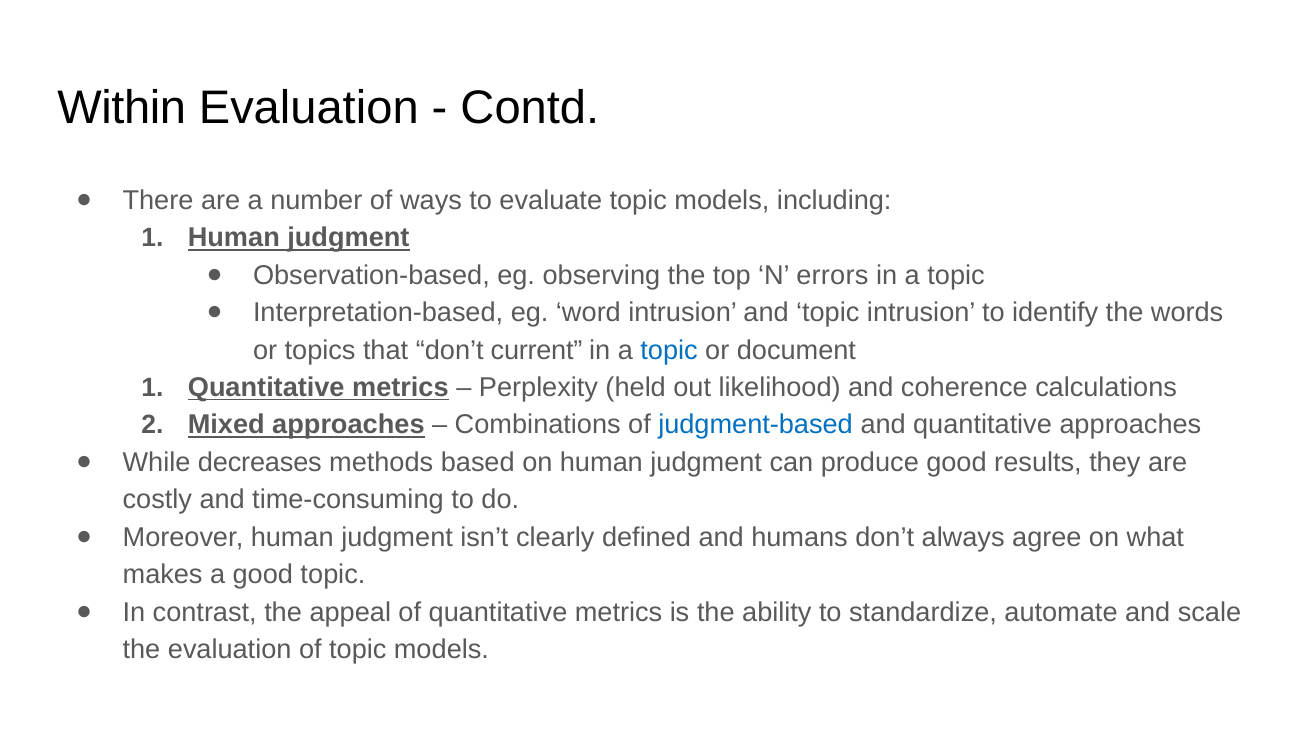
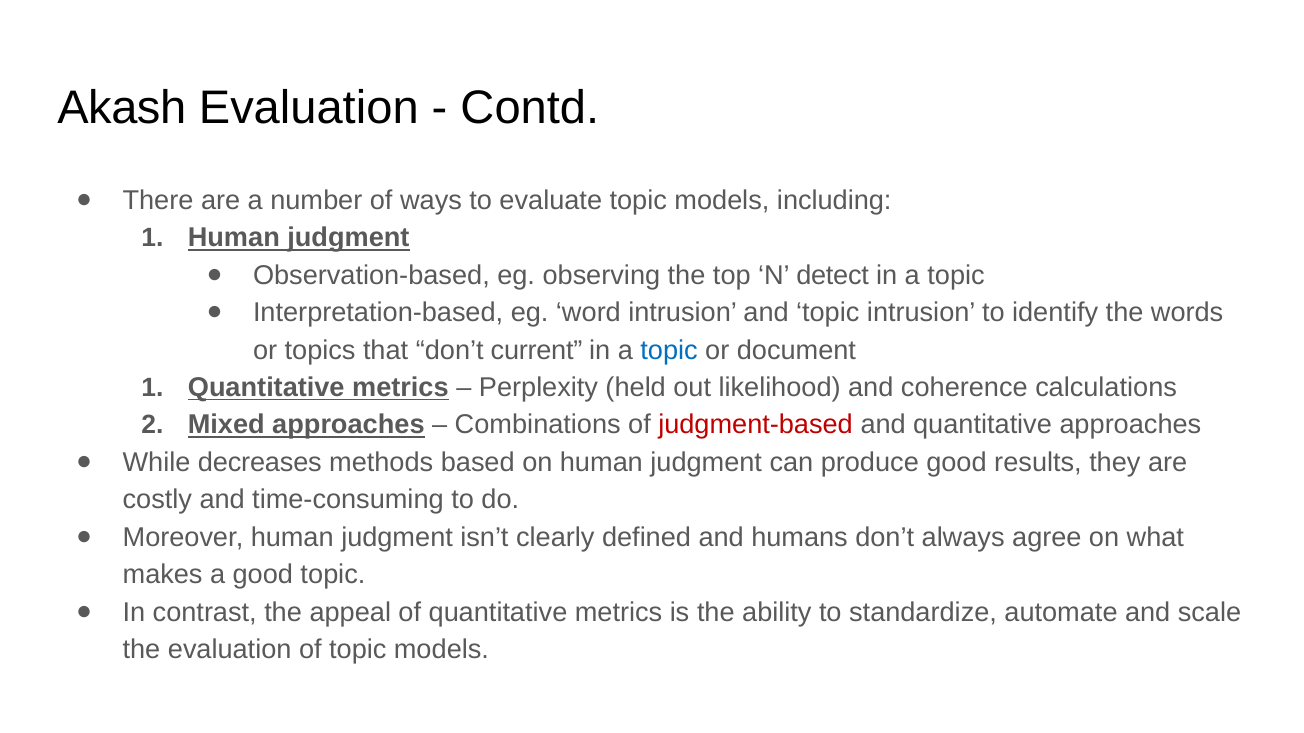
Within: Within -> Akash (122, 108)
errors: errors -> detect (833, 275)
judgment-based colour: blue -> red (756, 425)
